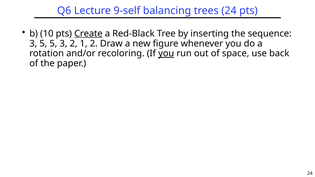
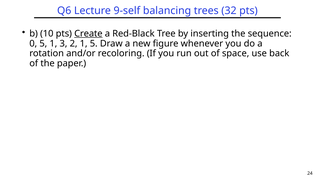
trees 24: 24 -> 32 (229, 11)
3: 3 -> 0 (33, 44)
5 5: 5 -> 1 (53, 44)
1 2: 2 -> 5 (94, 44)
you underline: present -> none (166, 53)
